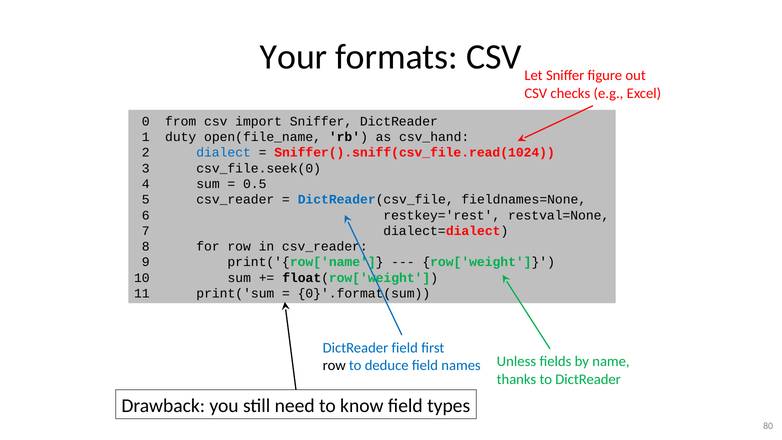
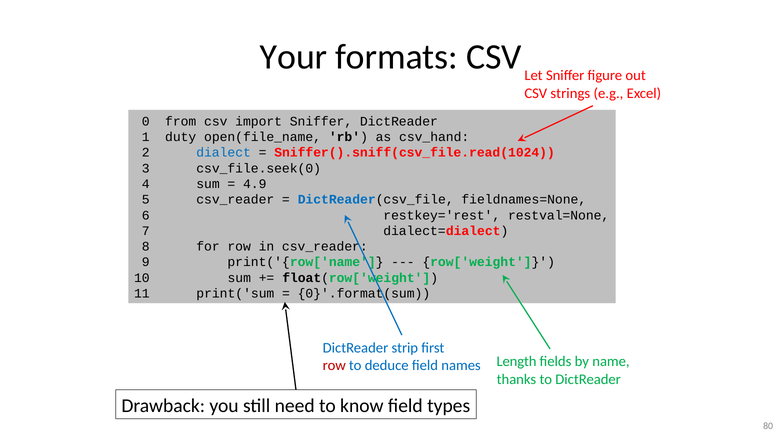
checks: checks -> strings (570, 93)
0.5: 0.5 -> 4.9 (255, 184)
DictReader field: field -> strip (405, 348)
row colour: black -> red (334, 365)
Unless: Unless -> Length (517, 362)
